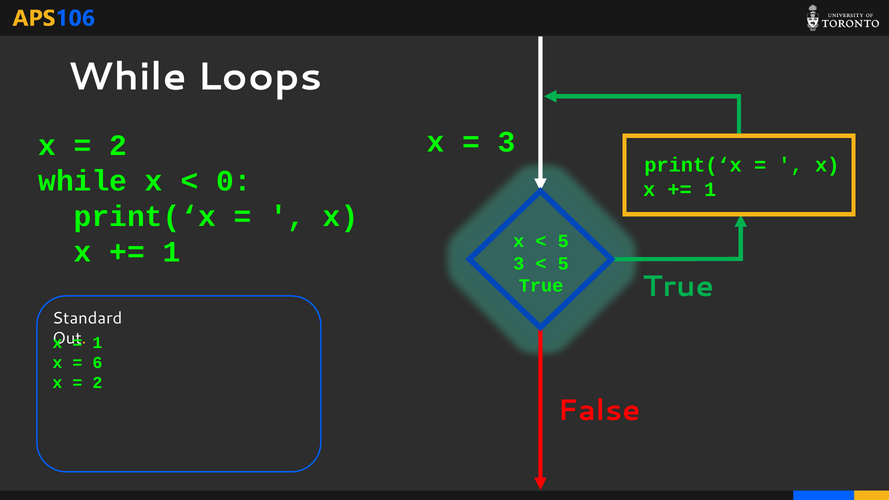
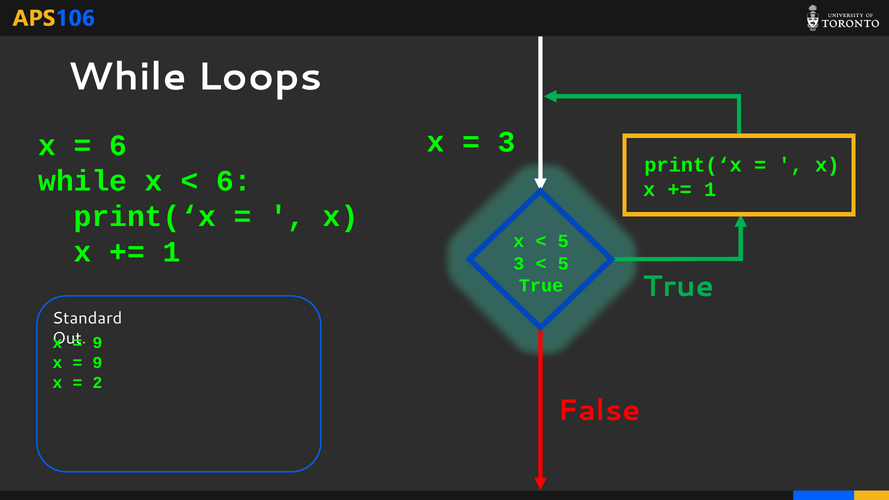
2: 2 -> 6 (118, 145)
0: 0 -> 6 (234, 181)
1: 1 -> 9 (97, 343)
6: 6 -> 9 (97, 363)
